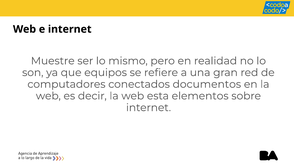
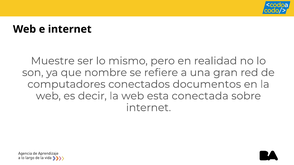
equipos: equipos -> nombre (106, 73)
elementos: elementos -> conectada (200, 96)
